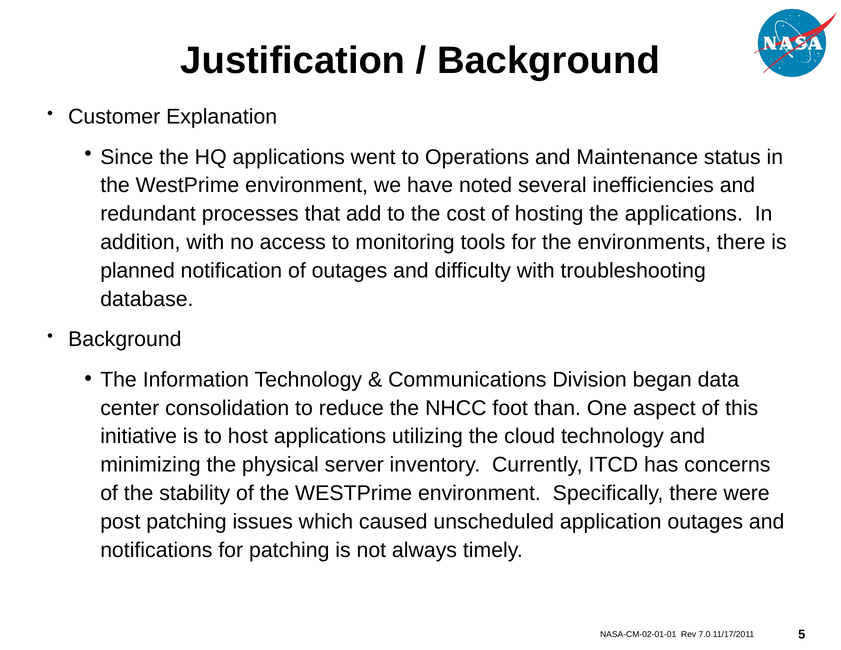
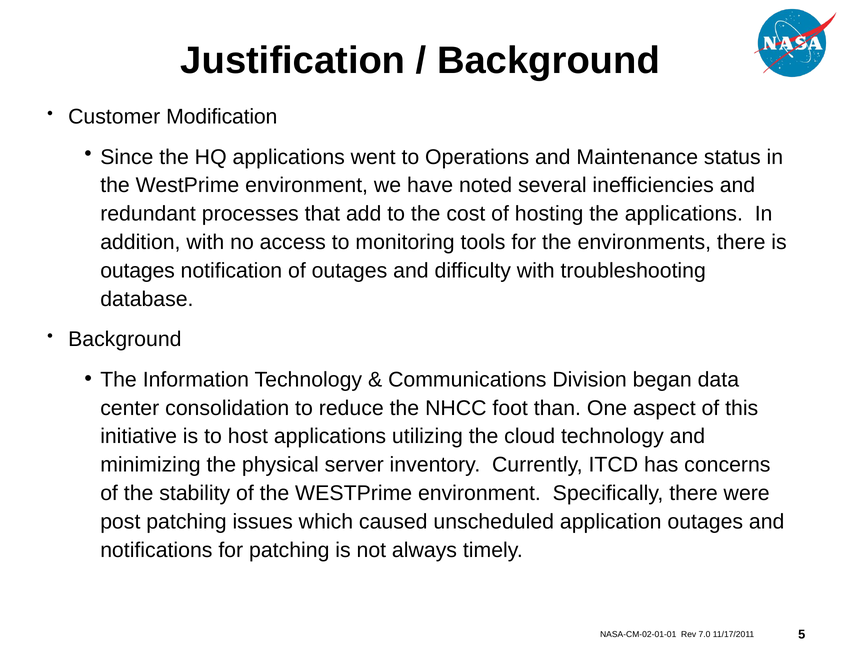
Explanation: Explanation -> Modification (222, 117)
planned: planned -> outages (138, 271)
